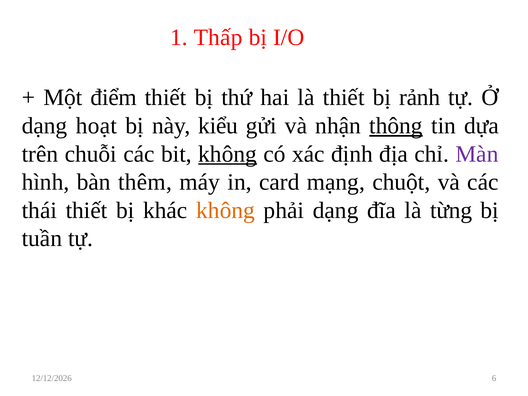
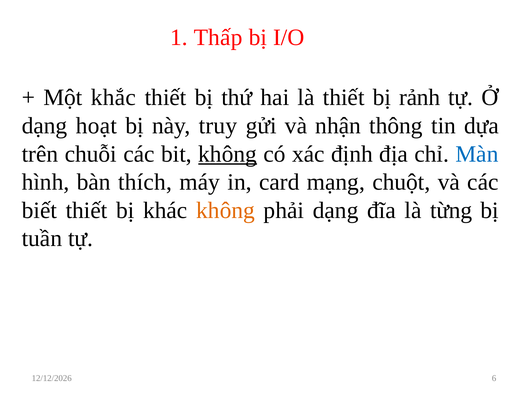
điểm: điểm -> khắc (113, 98)
kiểu: kiểu -> truy (218, 126)
thông underline: present -> none (396, 126)
Màn colour: purple -> blue (477, 154)
thêm: thêm -> thích (145, 182)
thái: thái -> biết (39, 210)
